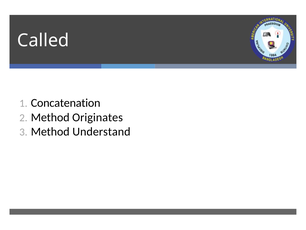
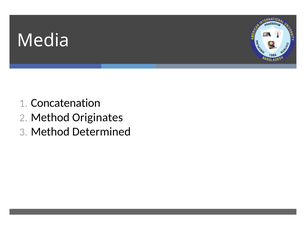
Called: Called -> Media (43, 40)
Understand: Understand -> Determined (101, 131)
